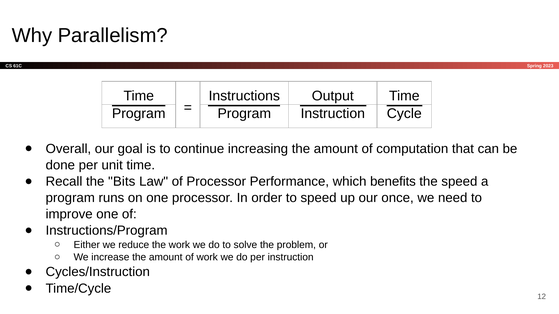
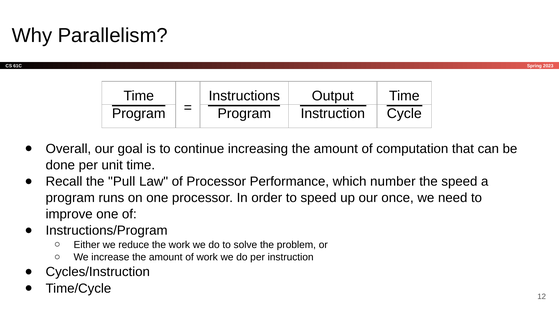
Bits: Bits -> Pull (122, 182)
benefits: benefits -> number (393, 182)
